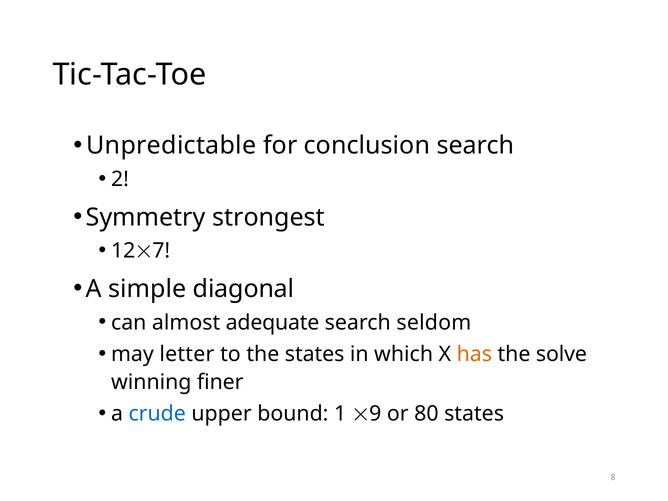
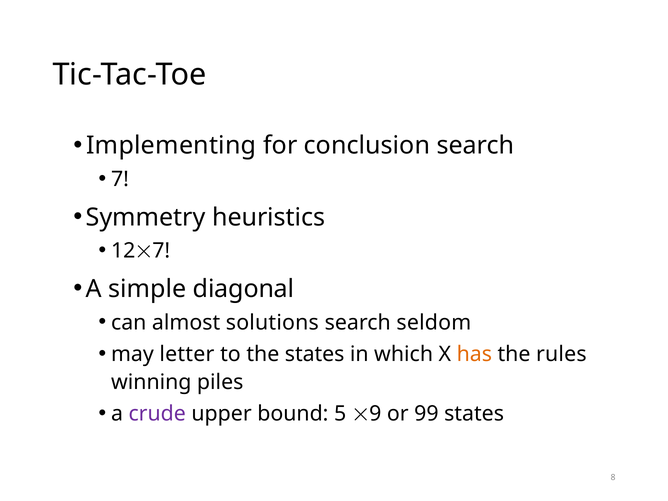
Unpredictable: Unpredictable -> Implementing (171, 146)
2: 2 -> 7 (120, 179)
strongest: strongest -> heuristics (269, 217)
adequate: adequate -> solutions (272, 323)
solve: solve -> rules (561, 354)
finer: finer -> piles (220, 382)
crude colour: blue -> purple (157, 414)
1: 1 -> 5 (340, 414)
80: 80 -> 99 (426, 414)
